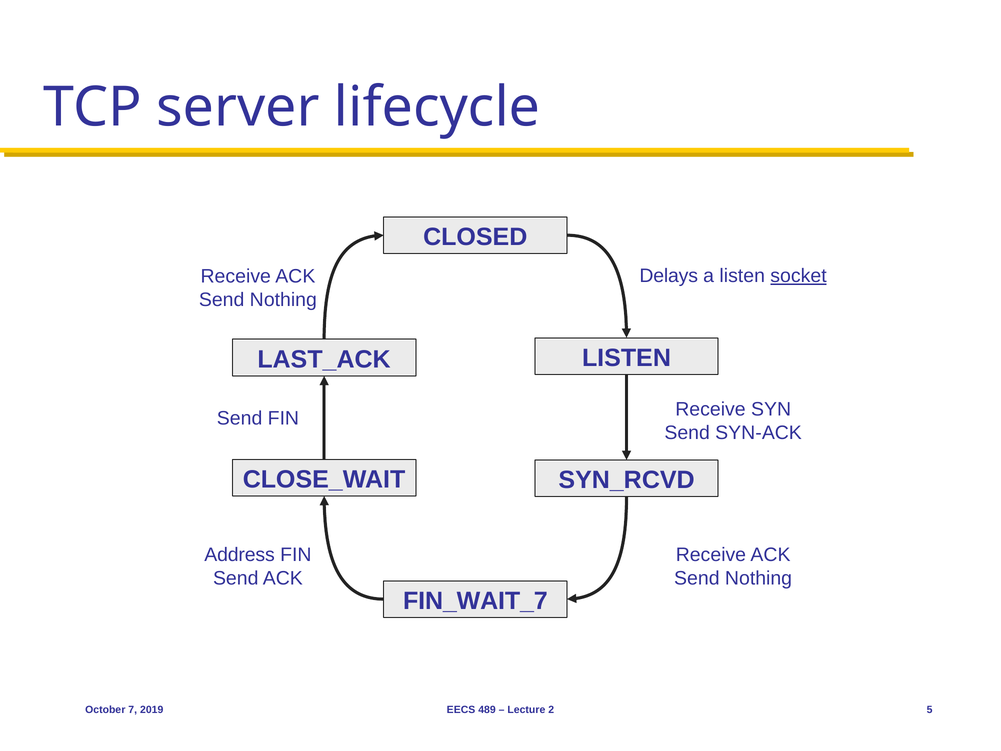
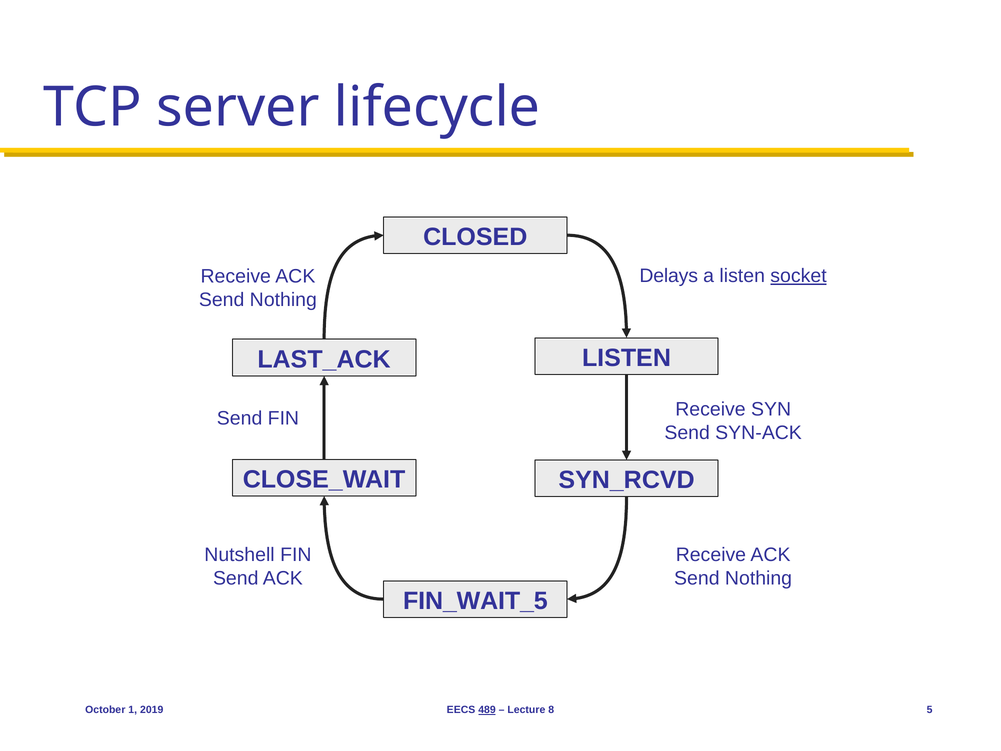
Address: Address -> Nutshell (239, 555)
FIN_WAIT_7: FIN_WAIT_7 -> FIN_WAIT_5 (475, 601)
7: 7 -> 1 (133, 710)
489 underline: none -> present (487, 710)
2: 2 -> 8 (551, 710)
